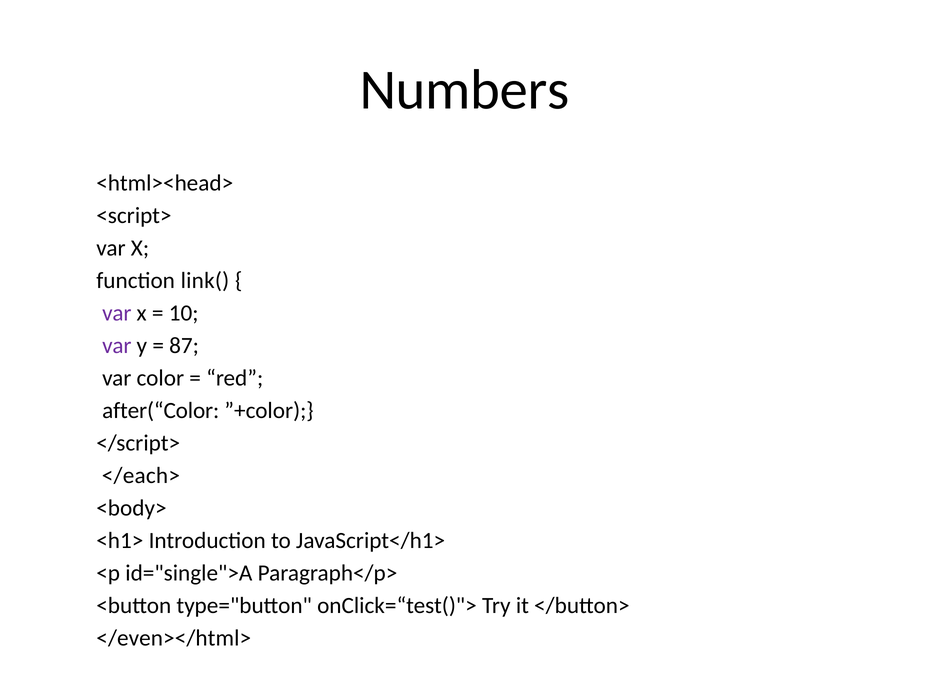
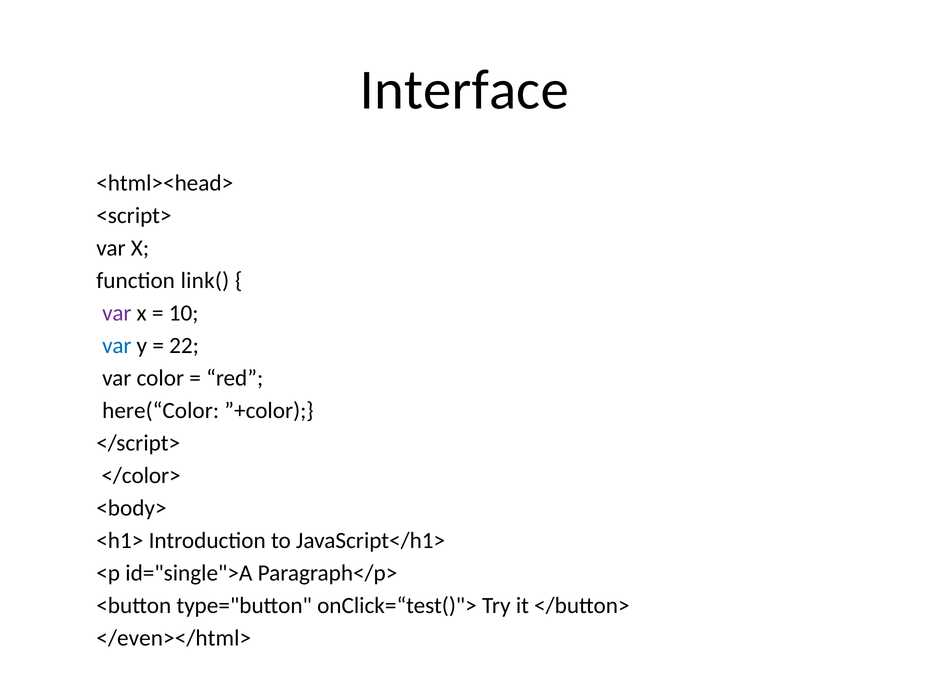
Numbers: Numbers -> Interface (464, 90)
var colour: purple -> blue (117, 345)
87: 87 -> 22 (184, 345)
after(“Color: after(“Color -> here(“Color (161, 410)
</each>: </each> -> </color> (141, 475)
